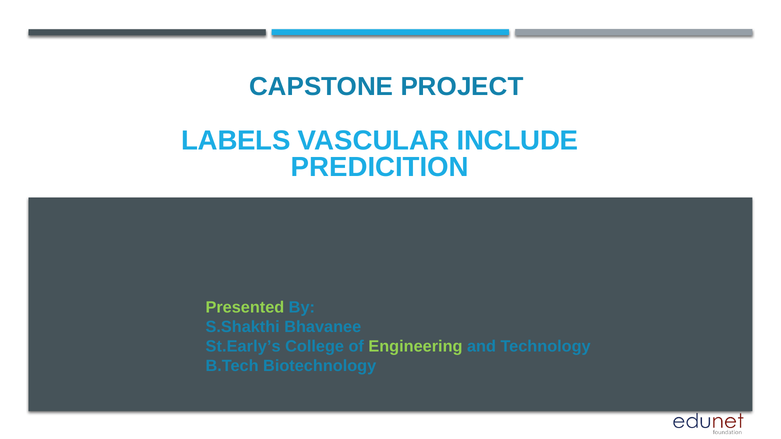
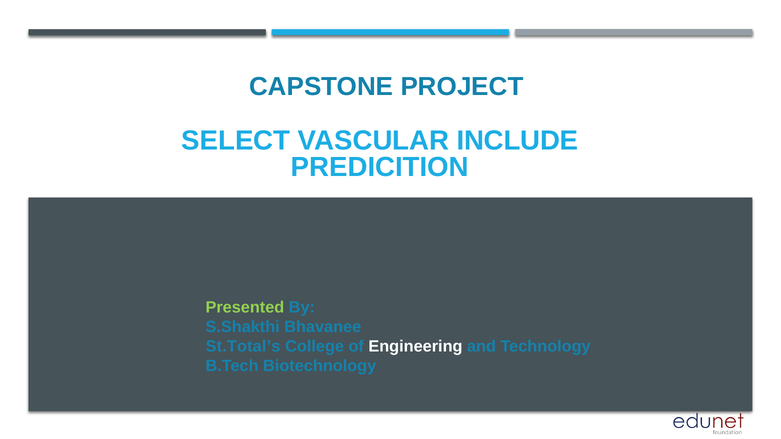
LABELS: LABELS -> SELECT (236, 141)
St.Early’s: St.Early’s -> St.Total’s (243, 347)
Engineering colour: light green -> white (415, 347)
